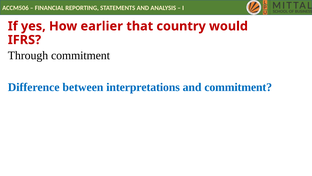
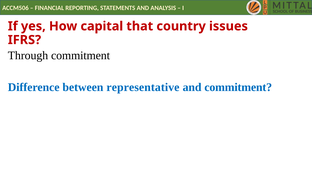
earlier: earlier -> capital (102, 26)
would: would -> issues (228, 26)
interpretations: interpretations -> representative (143, 87)
